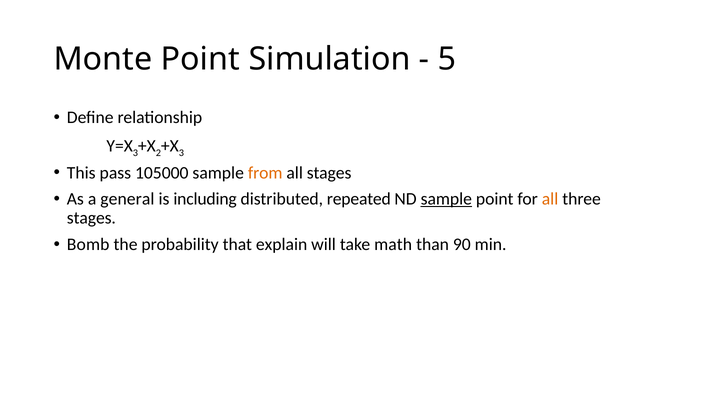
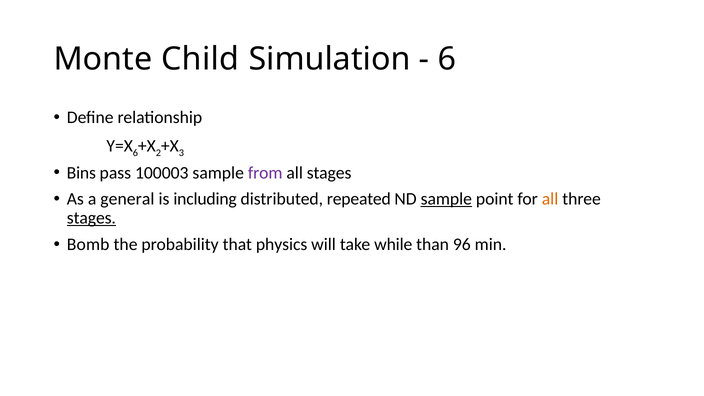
Monte Point: Point -> Child (200, 59)
5: 5 -> 6 (447, 59)
3: 3 -> 6 (135, 153)
This: This -> Bins (81, 173)
105000: 105000 -> 100003 (162, 173)
from colour: orange -> purple (265, 173)
stages underline: none -> present (91, 218)
explain: explain -> physics (282, 244)
math: math -> while (393, 244)
90: 90 -> 96 (462, 244)
